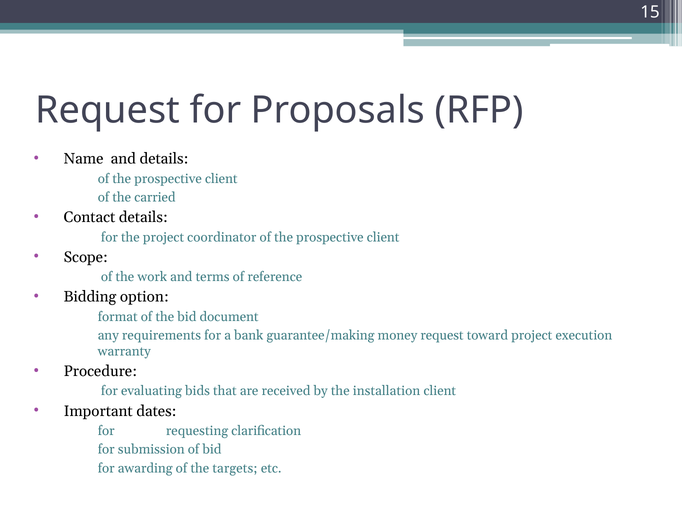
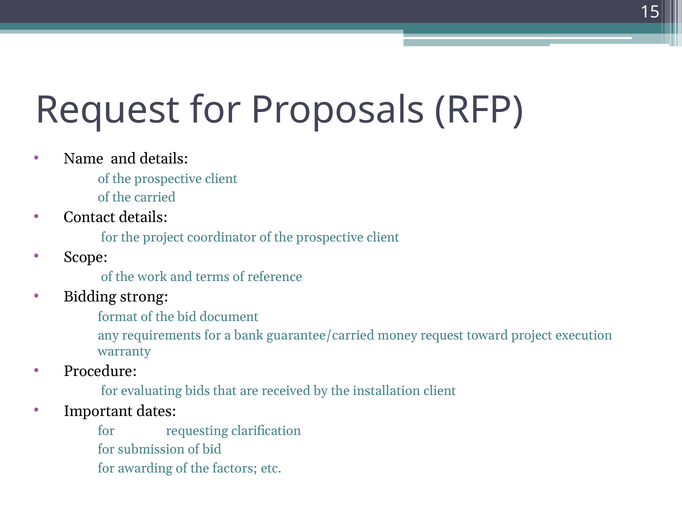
option: option -> strong (144, 297)
guarantee/making: guarantee/making -> guarantee/carried (320, 336)
targets: targets -> factors (235, 469)
